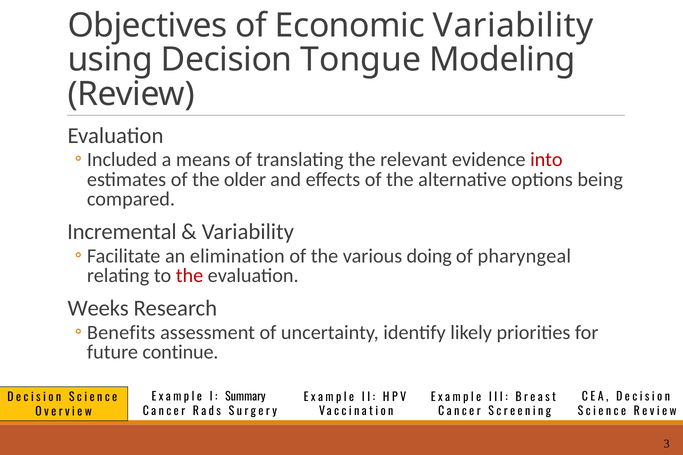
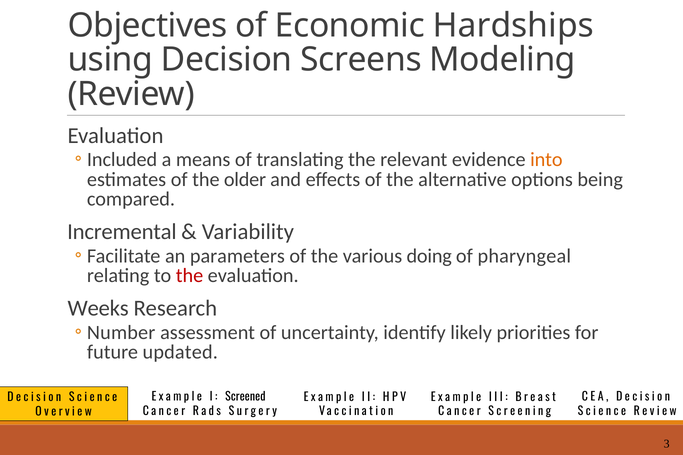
Economic Variability: Variability -> Hardships (513, 25)
Tongue: Tongue -> Screens (361, 60)
into colour: red -> orange (546, 160)
elimination: elimination -> parameters (237, 256)
Benefits: Benefits -> Number (121, 333)
continue: continue -> updated (180, 352)
Summary: Summary -> Screened (245, 397)
